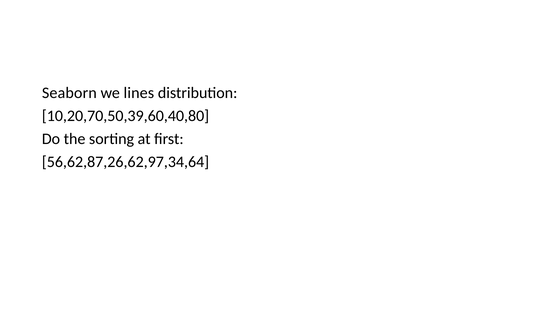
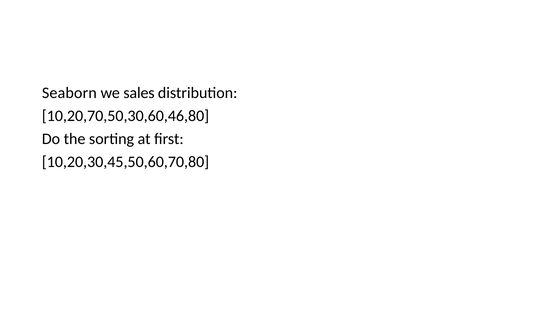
lines: lines -> sales (139, 93)
10,20,70,50,39,60,40,80: 10,20,70,50,39,60,40,80 -> 10,20,70,50,30,60,46,80 (125, 116)
56,62,87,26,62,97,34,64: 56,62,87,26,62,97,34,64 -> 10,20,30,45,50,60,70,80 (125, 162)
